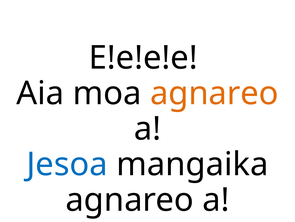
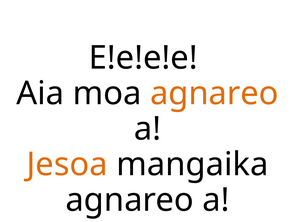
Jesoa colour: blue -> orange (67, 164)
